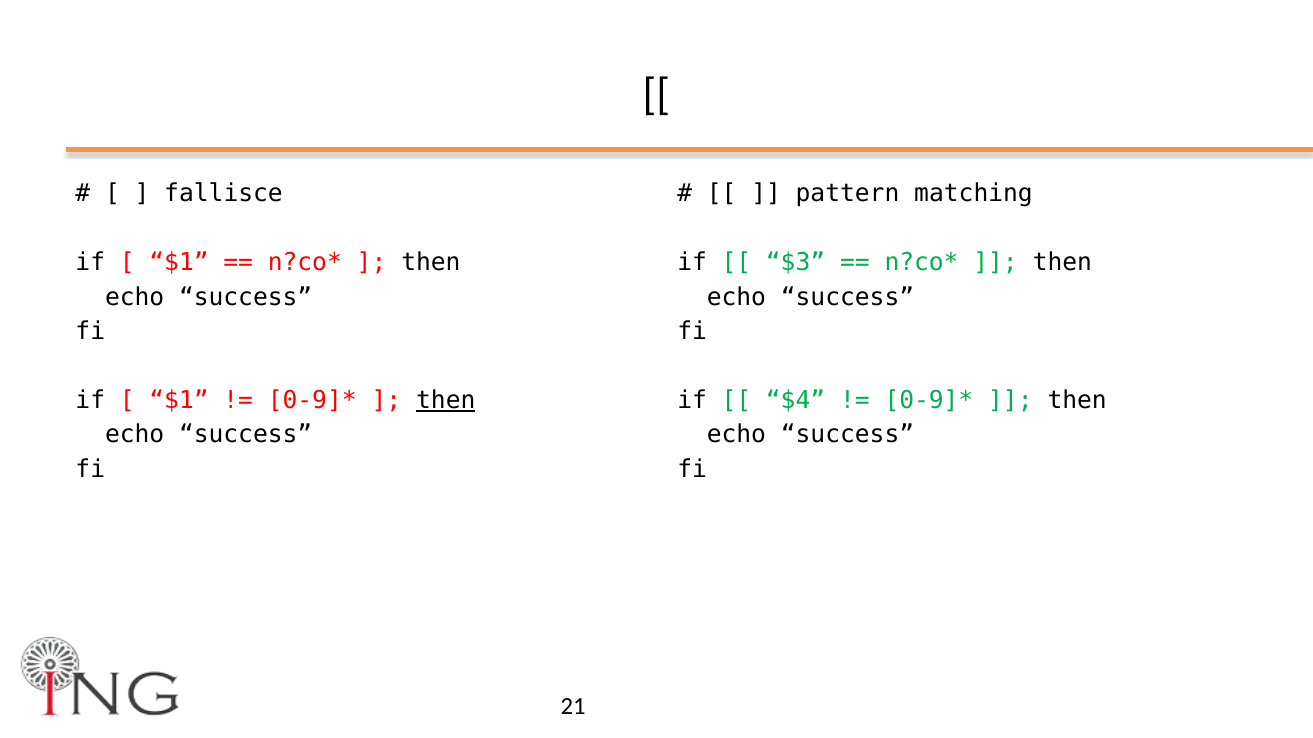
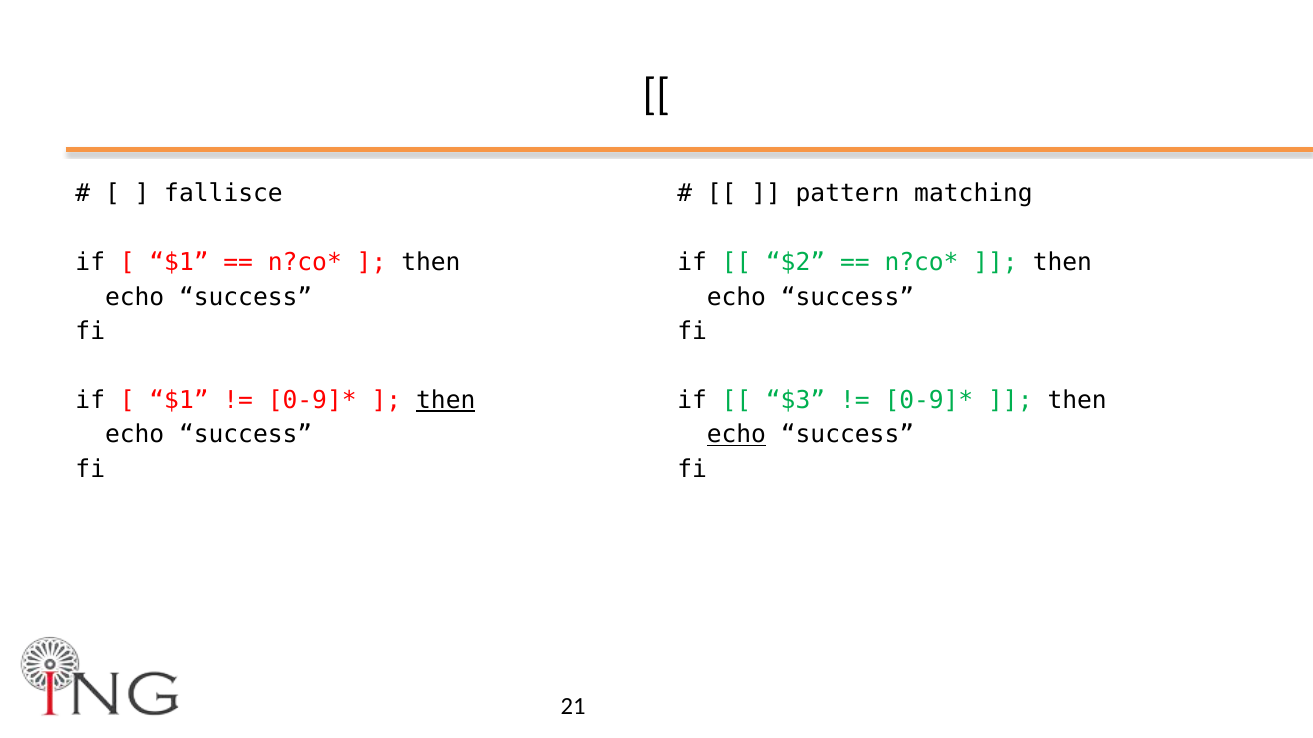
$3: $3 -> $2 (796, 263)
$4: $4 -> $3 (796, 401)
echo underline: none -> present (736, 435)
